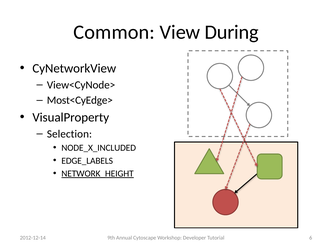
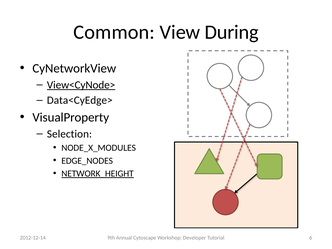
View<CyNode> underline: none -> present (81, 85)
Most<CyEdge>: Most<CyEdge> -> Data<CyEdge> (80, 100)
NODE_X_INCLUDED: NODE_X_INCLUDED -> NODE_X_MODULES (99, 148)
EDGE_LABELS: EDGE_LABELS -> EDGE_NODES (87, 161)
